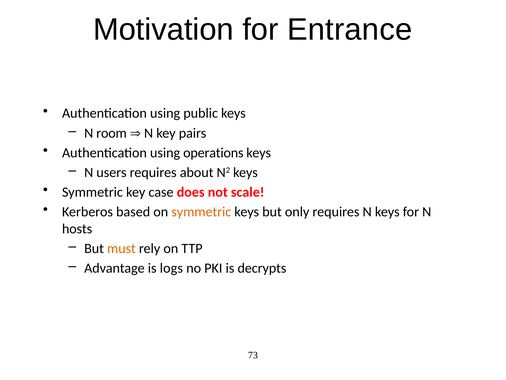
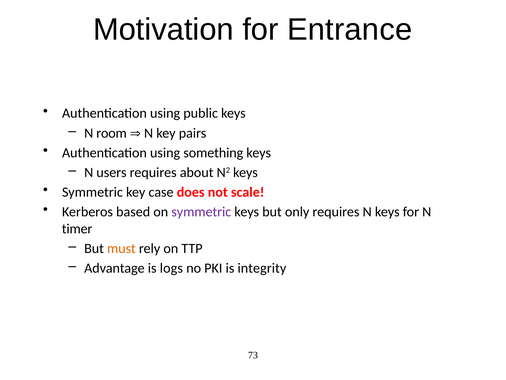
operations: operations -> something (213, 153)
symmetric colour: orange -> purple (201, 212)
hosts: hosts -> timer (77, 228)
decrypts: decrypts -> integrity (262, 268)
